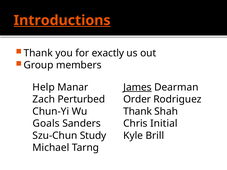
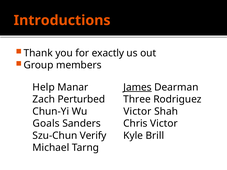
Introductions underline: present -> none (62, 20)
Order: Order -> Three (137, 99)
Thank: Thank -> Victor (137, 112)
Chris Initial: Initial -> Victor (164, 124)
Study: Study -> Verify (93, 136)
